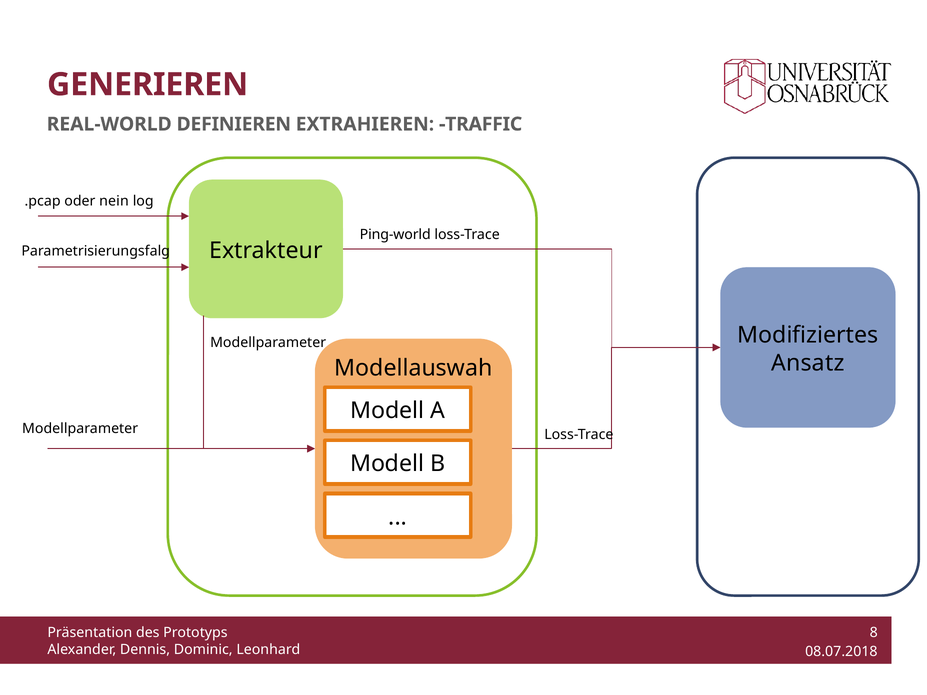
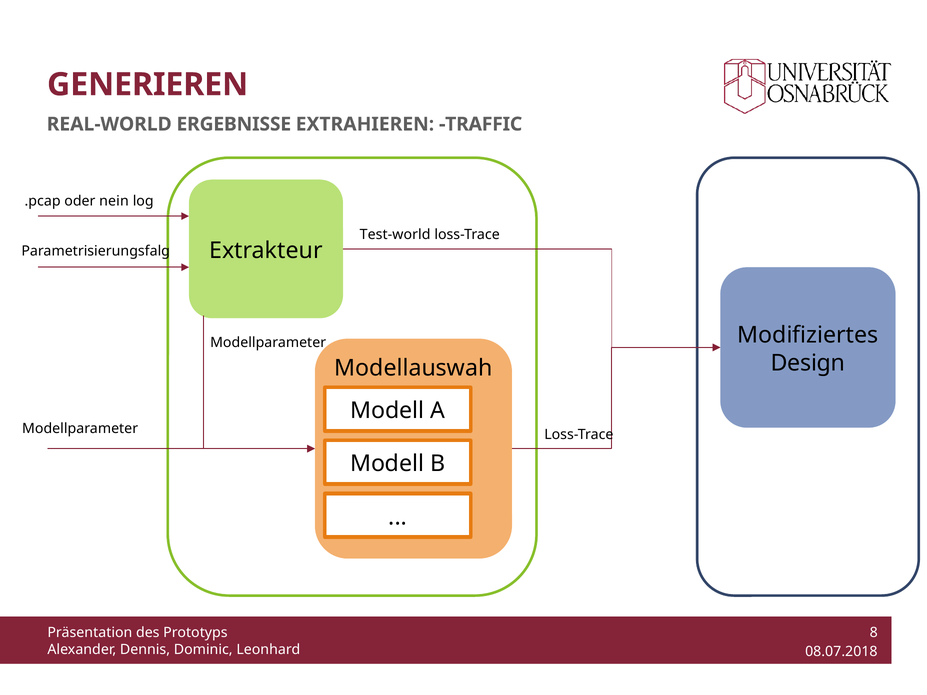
DEFINIEREN: DEFINIEREN -> ERGEBNISSE (234, 124)
Ping-world: Ping-world -> Test-world (395, 235)
Ansatz: Ansatz -> Design (808, 363)
